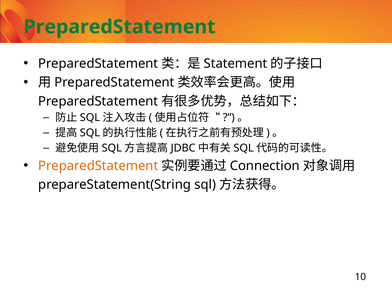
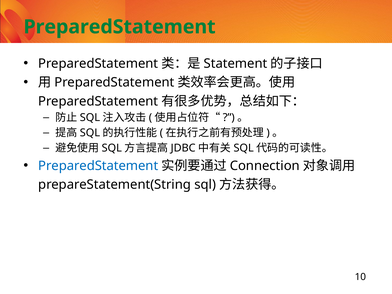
PreparedStatement colour: orange -> blue (98, 166)
